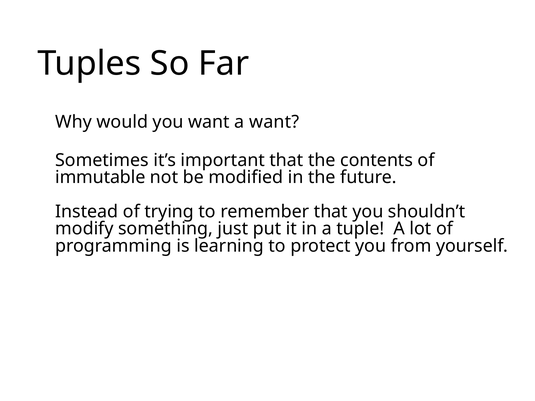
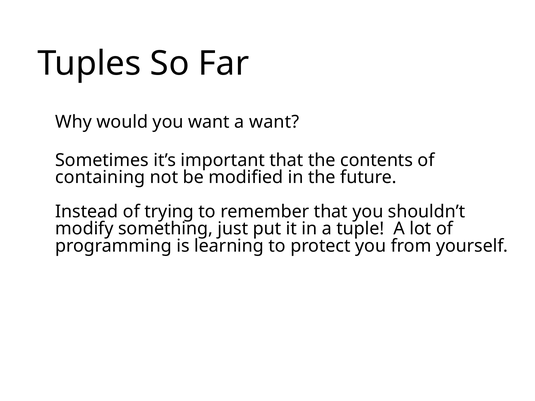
immutable: immutable -> containing (100, 178)
